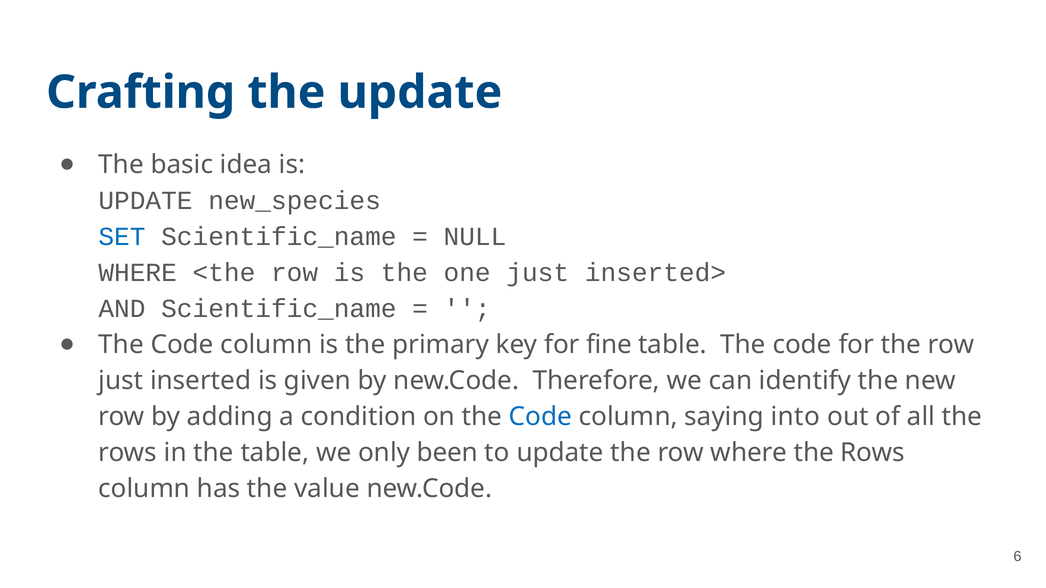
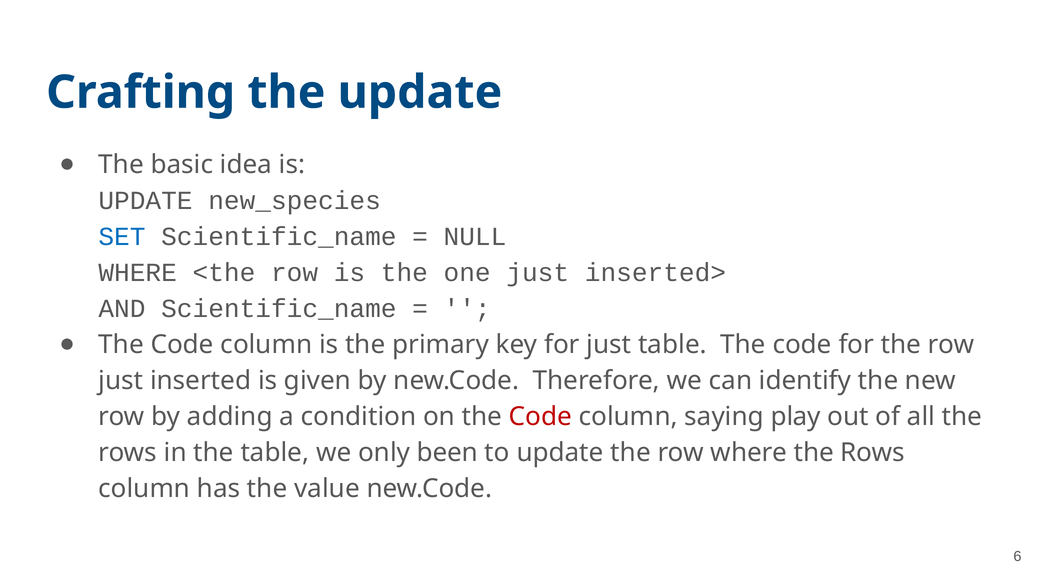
for fine: fine -> just (609, 345)
Code colour: blue -> red (541, 417)
into: into -> play (796, 417)
